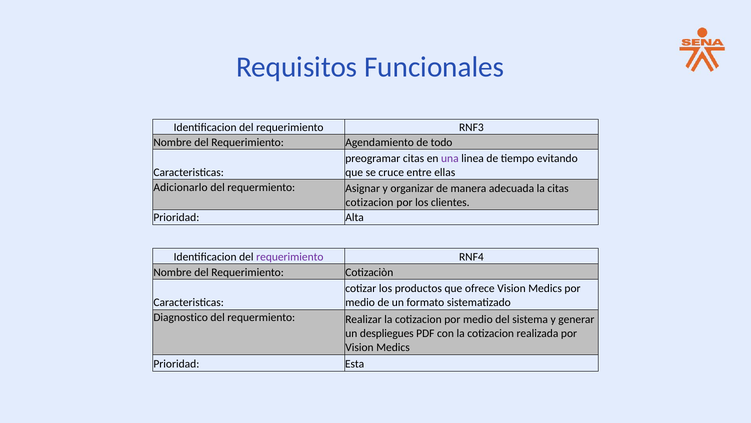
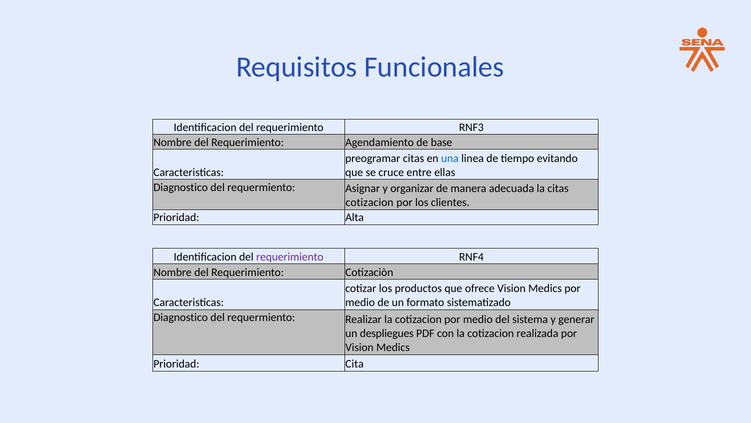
todo: todo -> base (442, 142)
una colour: purple -> blue (450, 158)
Adicionarlo: Adicionarlo -> Diagnostico (181, 187)
Esta: Esta -> Cita (355, 364)
